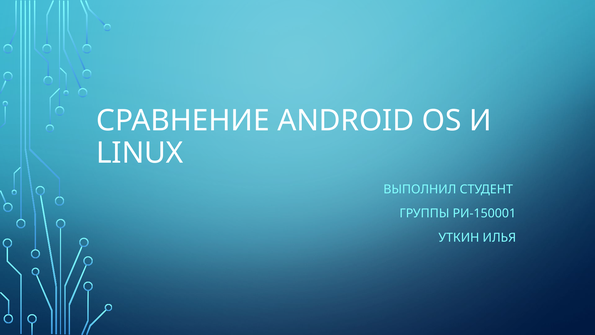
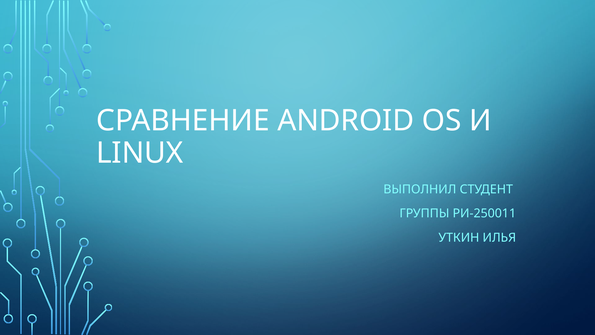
РИ-150001: РИ-150001 -> РИ-250011 (484, 213)
